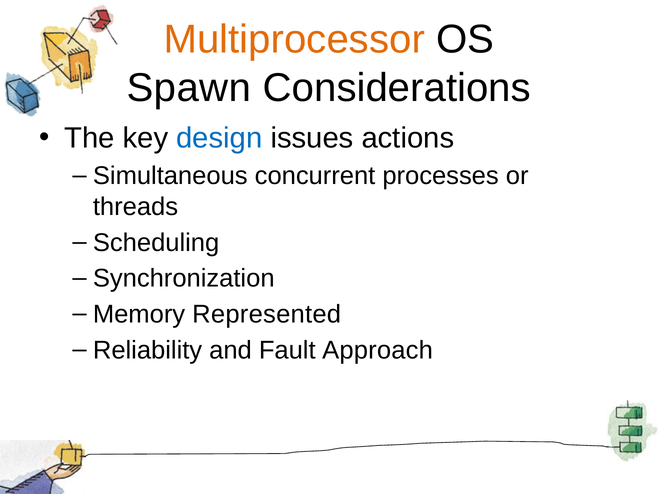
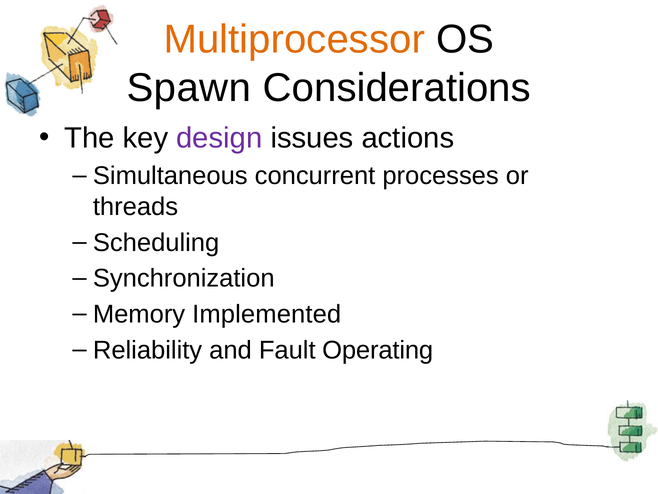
design colour: blue -> purple (219, 138)
Represented: Represented -> Implemented (267, 314)
Approach: Approach -> Operating (378, 350)
